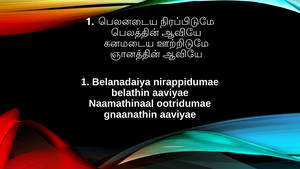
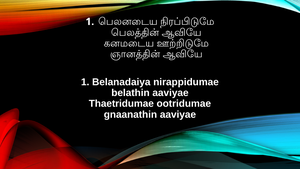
Naamathinaal: Naamathinaal -> Thaetridumae (121, 104)
